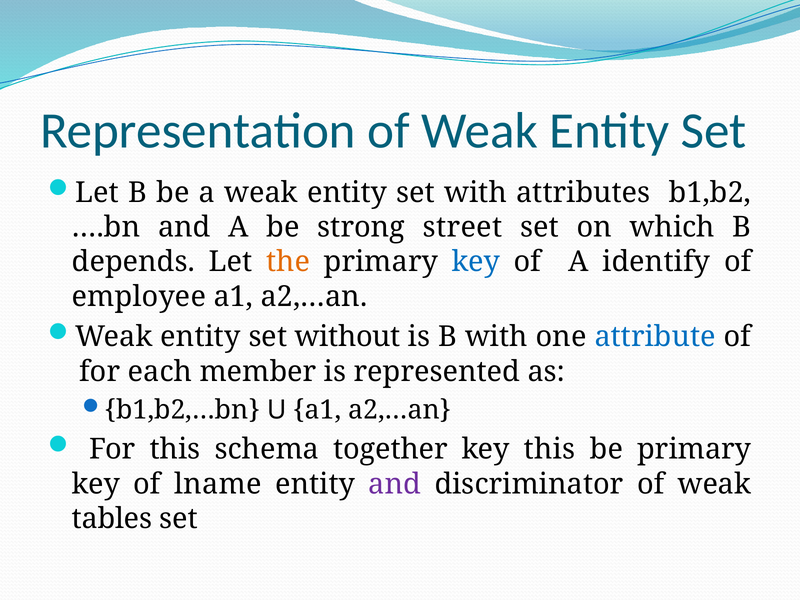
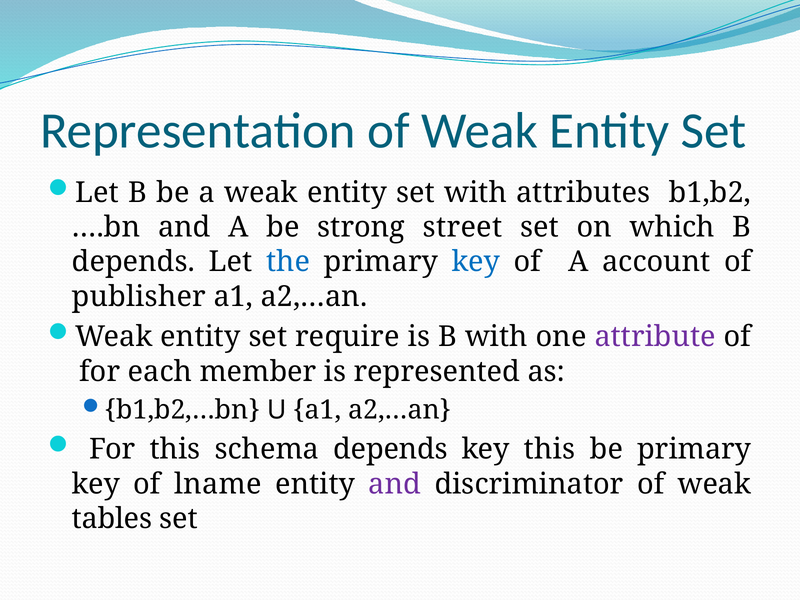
the colour: orange -> blue (288, 262)
identify: identify -> account (656, 262)
employee: employee -> publisher (139, 297)
without: without -> require (347, 337)
attribute colour: blue -> purple (655, 337)
schema together: together -> depends (391, 449)
